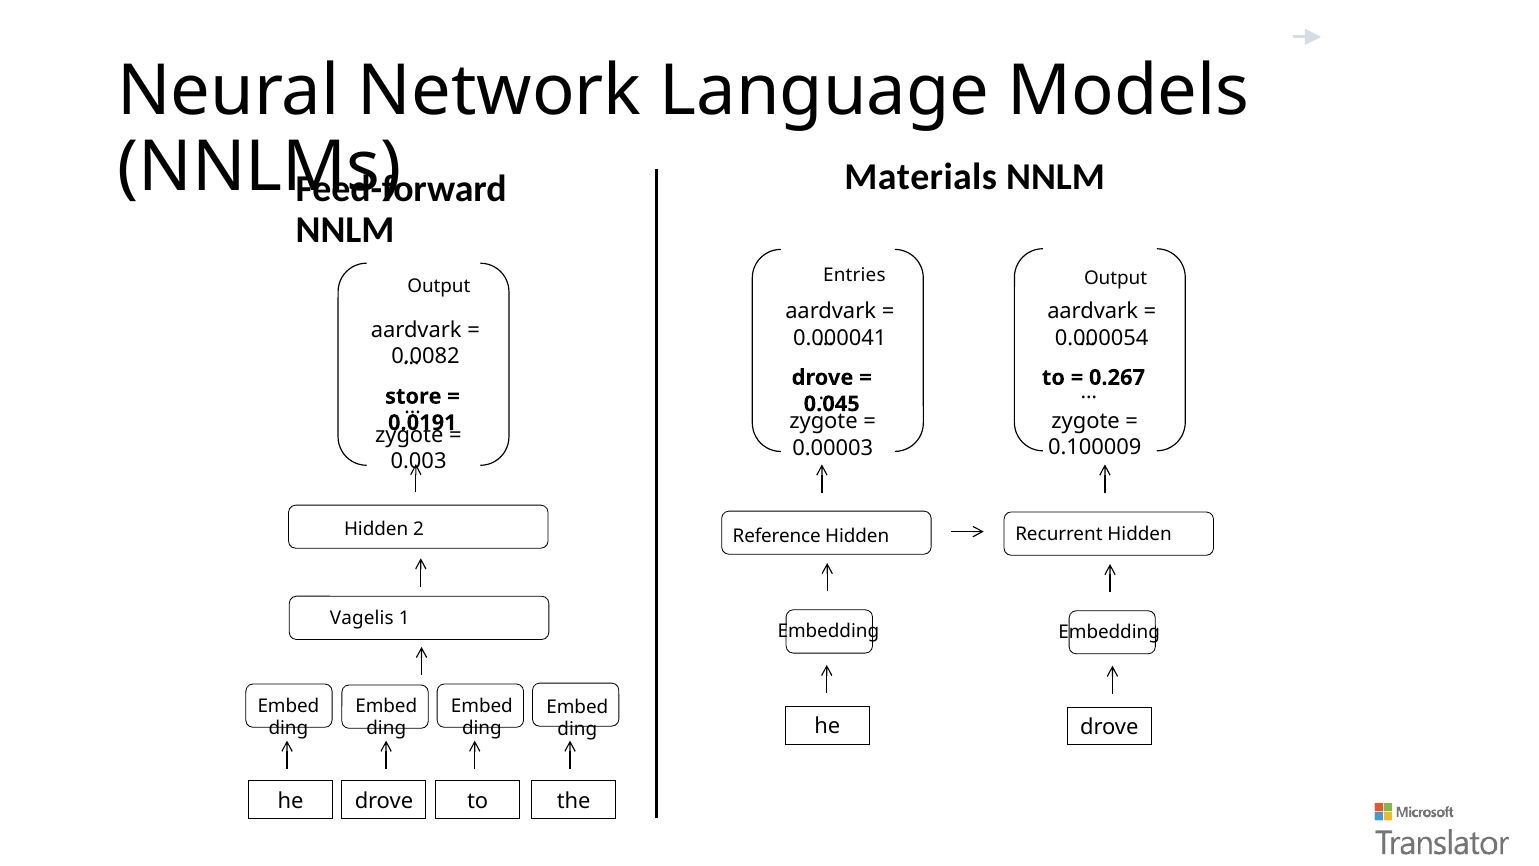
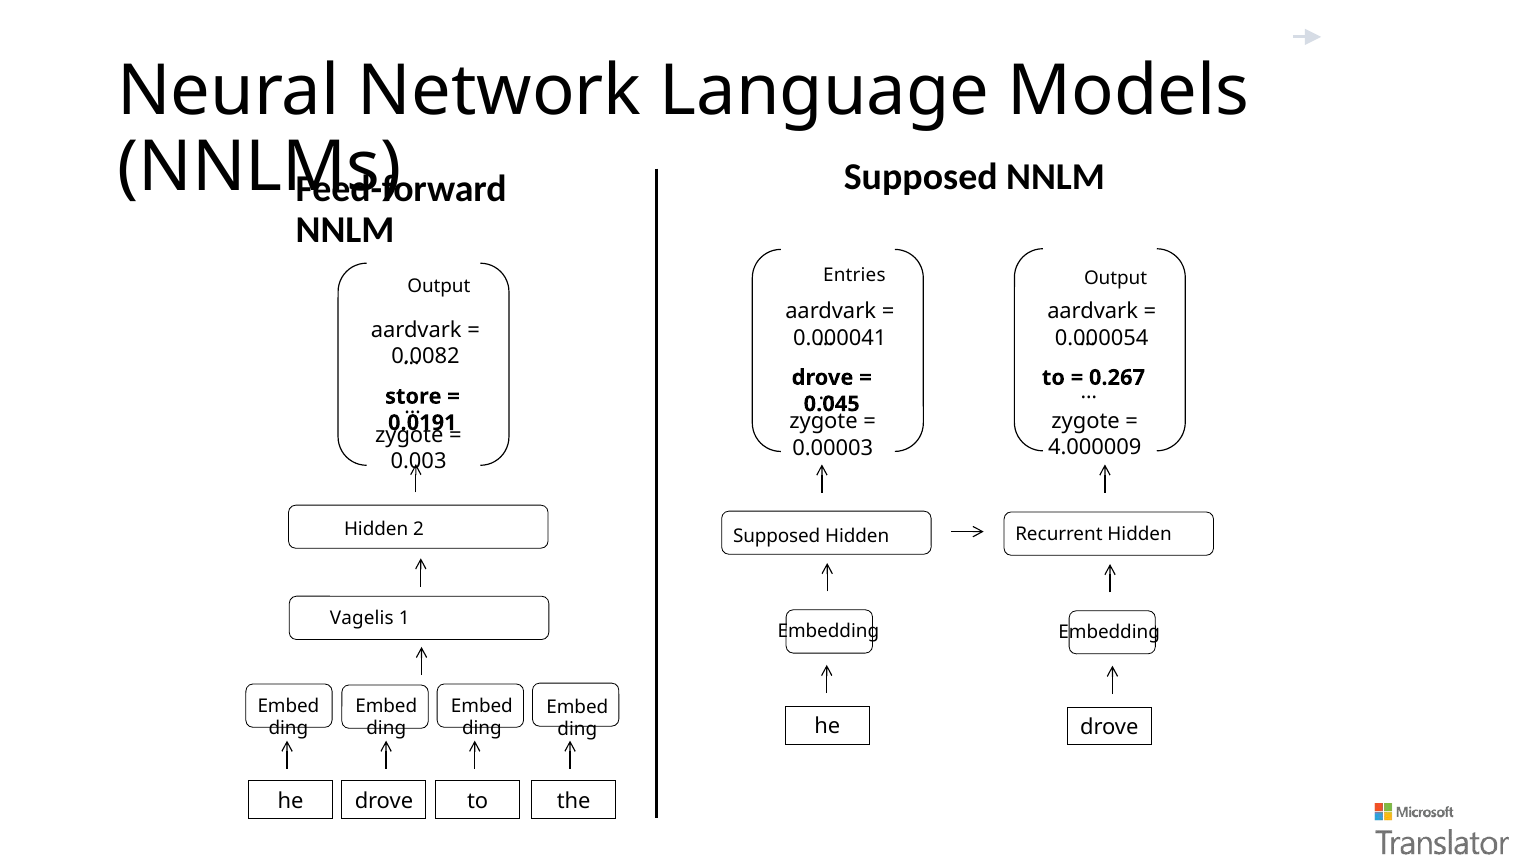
Materials: Materials -> Supposed (921, 177)
0.100009: 0.100009 -> 4.000009 (1095, 447)
Reference: Reference -> Supposed (777, 536)
